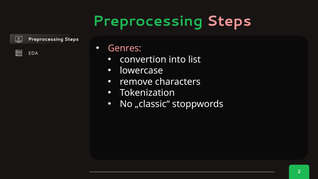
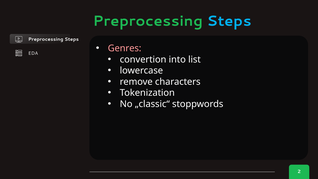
Steps colour: pink -> light blue (229, 21)
